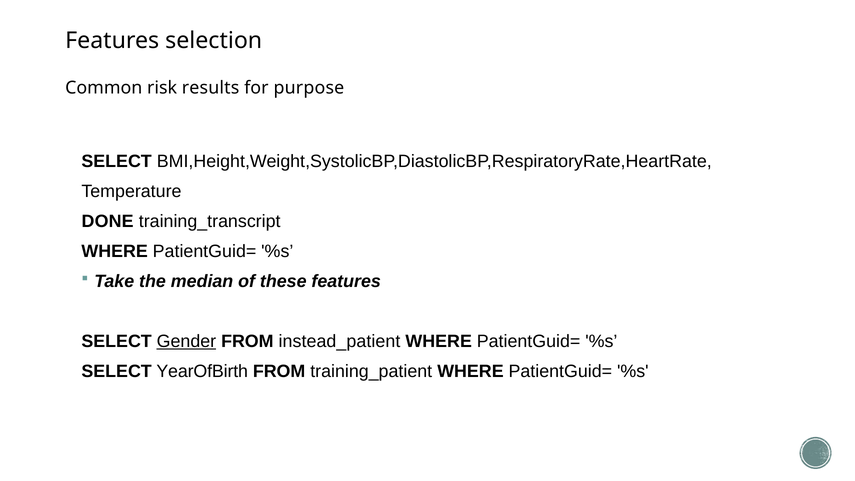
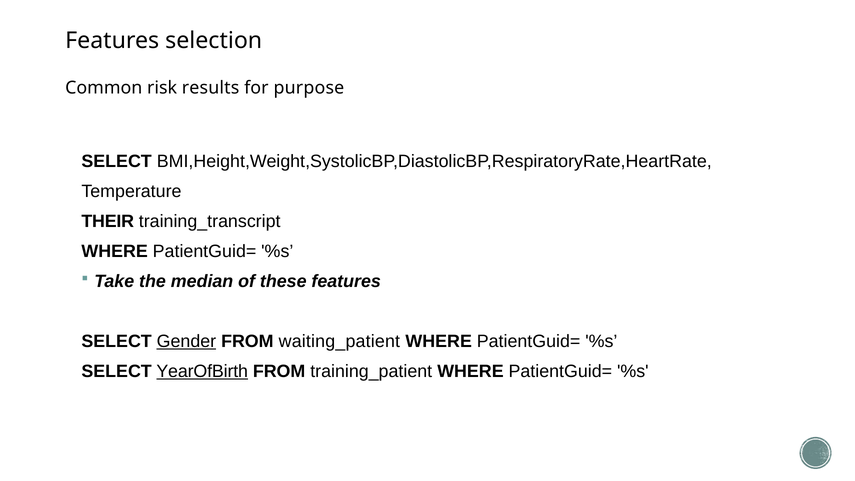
DONE: DONE -> THEIR (108, 221)
instead_patient: instead_patient -> waiting_patient (339, 341)
YearOfBirth underline: none -> present (202, 371)
